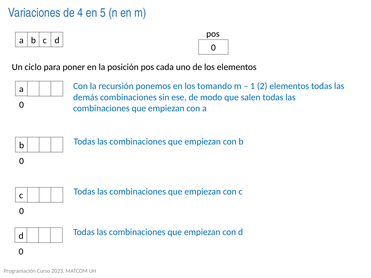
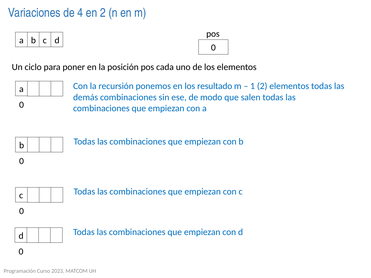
en 5: 5 -> 2 (103, 13)
tomando: tomando -> resultado (215, 86)
